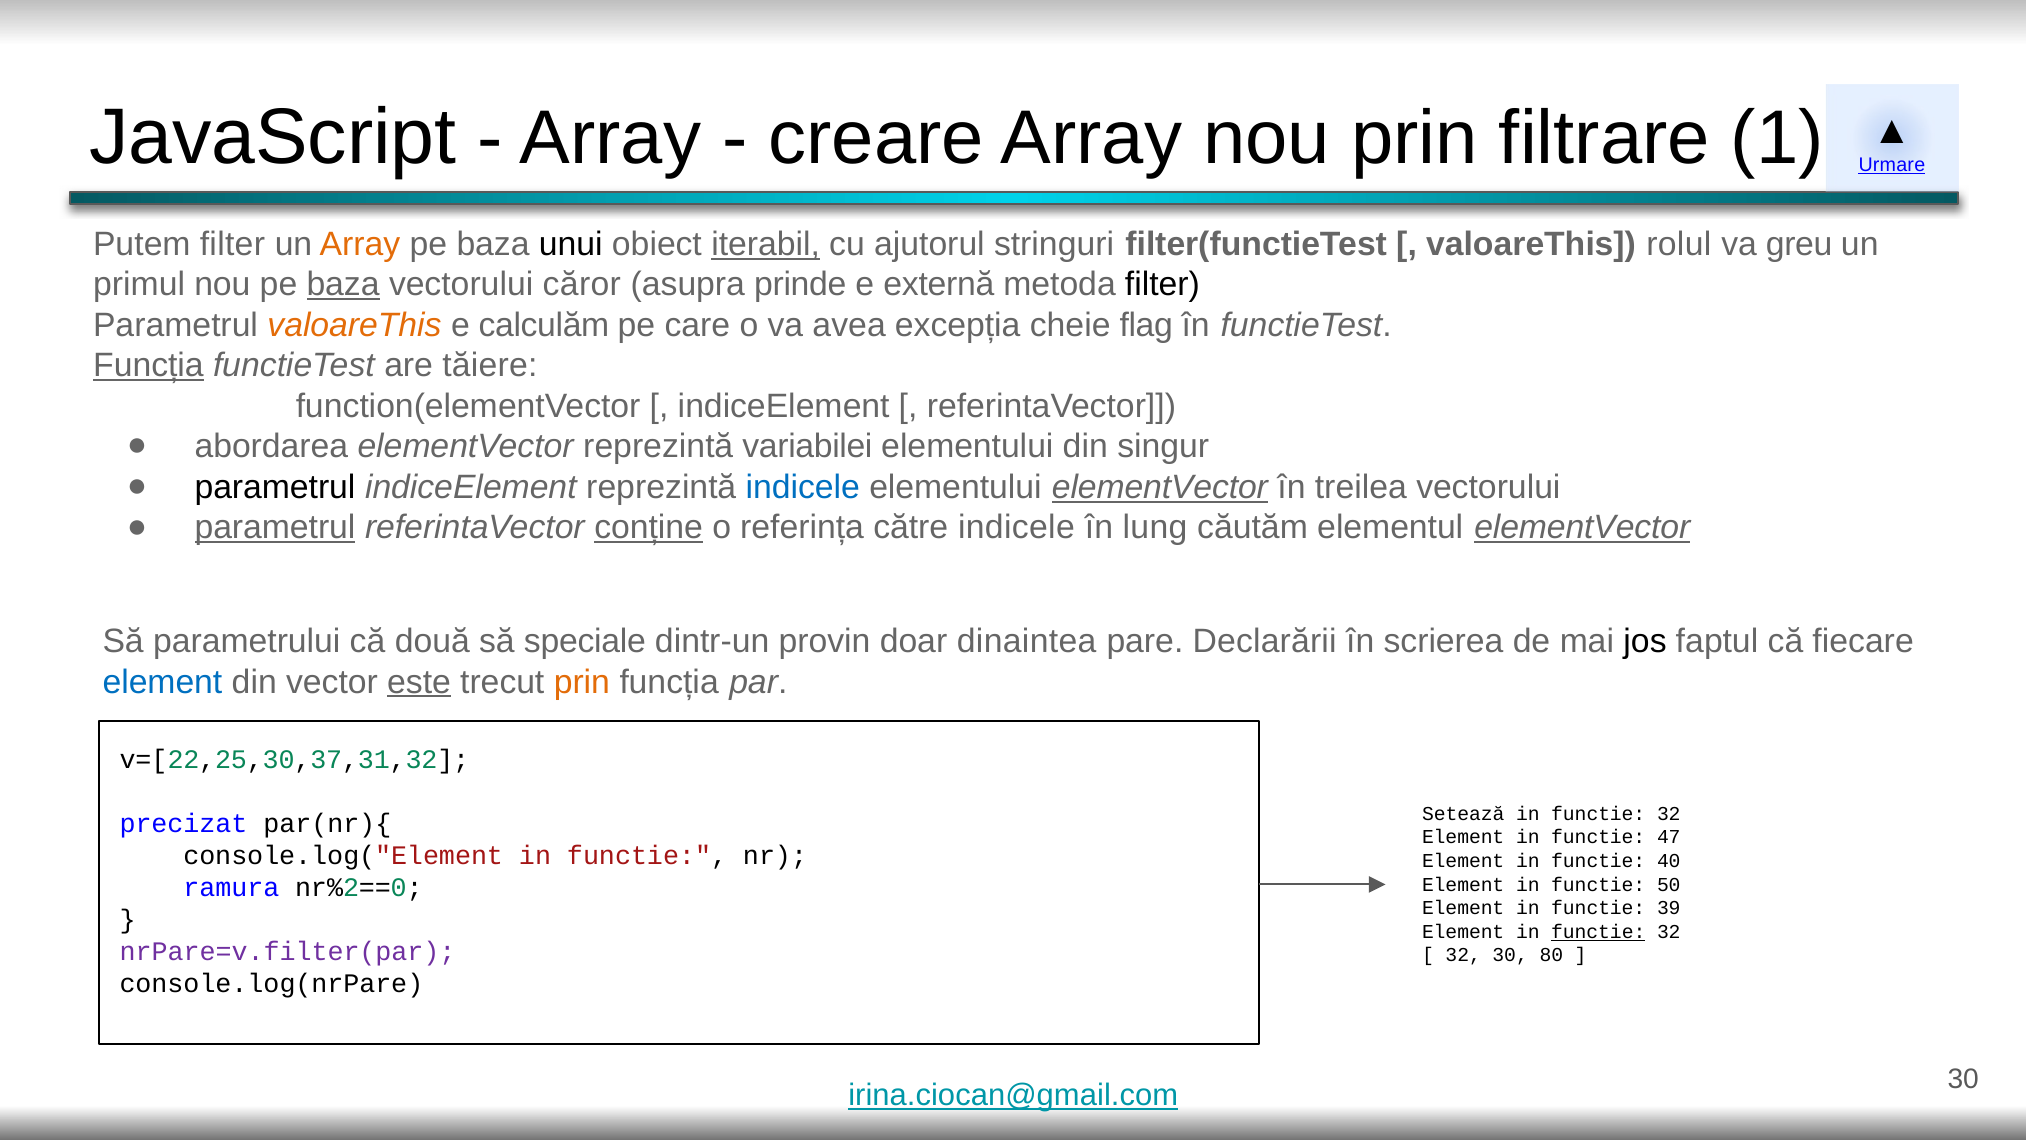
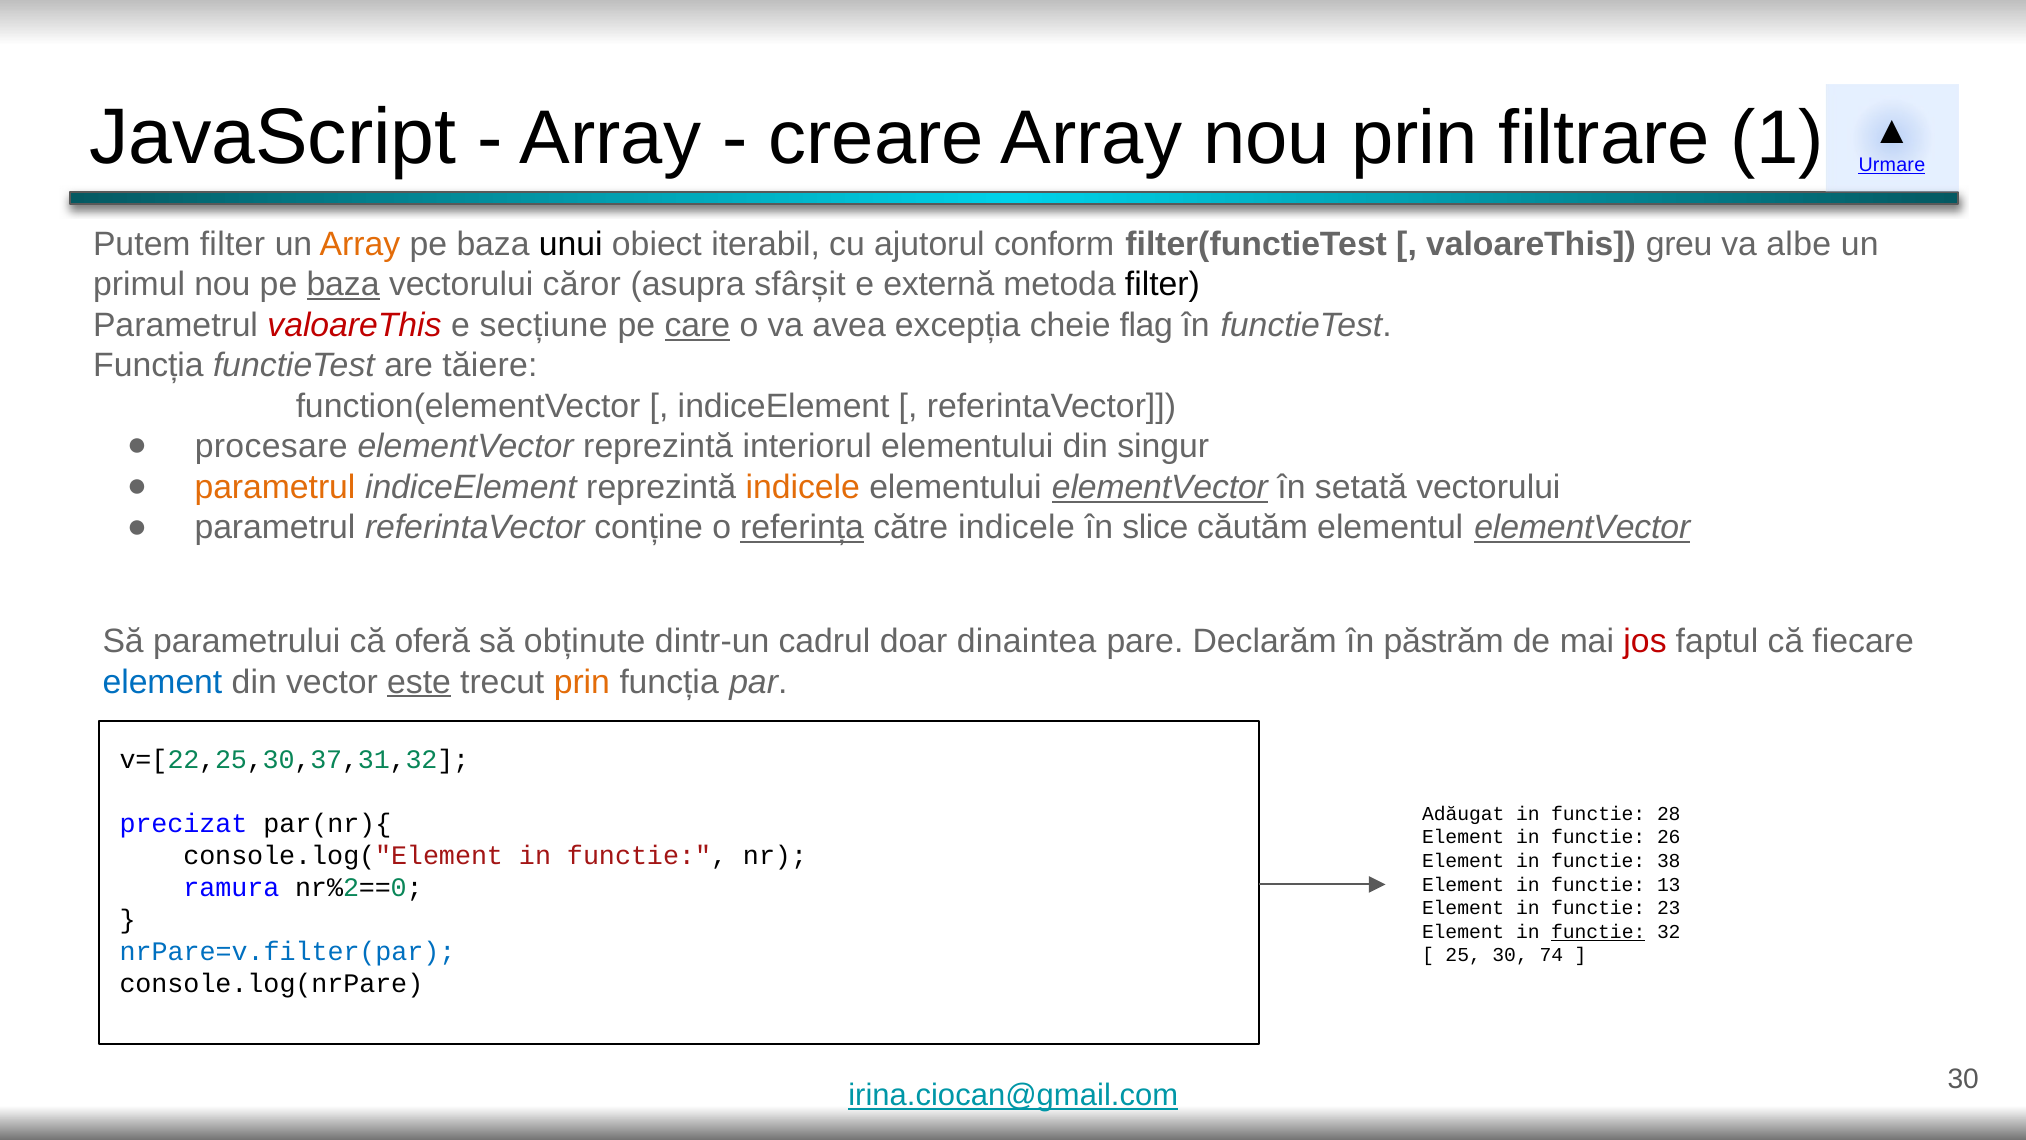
iterabil underline: present -> none (766, 244)
stringuri: stringuri -> conform (1054, 244)
rolul: rolul -> greu (1679, 244)
greu: greu -> albe (1799, 244)
prinde: prinde -> sfârșit (800, 284)
valoareThis colour: orange -> red (354, 325)
calculăm: calculăm -> secțiune (544, 325)
care underline: none -> present (697, 325)
Funcția underline: present -> none (148, 366)
abordarea: abordarea -> procesare (271, 447)
variabilei: variabilei -> interiorul (807, 447)
parametrul colour: black -> orange (275, 487)
indicele colour: blue -> orange (803, 487)
treilea: treilea -> setată (1361, 487)
parametrul underline: present -> none (275, 528)
conține underline: present -> none (649, 528)
referința underline: none -> present (802, 528)
lung: lung -> slice (1155, 528)
două: două -> oferă (432, 641)
speciale: speciale -> obținute (585, 641)
provin: provin -> cadrul (825, 641)
Declarării: Declarării -> Declarăm (1265, 641)
scrierea: scrierea -> păstrăm (1444, 641)
jos colour: black -> red (1645, 641)
Setează: Setează -> Adăugat (1463, 814)
32: 32 -> 28 (1669, 814)
47: 47 -> 26 (1669, 837)
40: 40 -> 38 (1669, 861)
50: 50 -> 13 (1669, 884)
39: 39 -> 23 (1669, 908)
nrPare=v.filter(par colour: purple -> blue (288, 952)
32: 32 -> 25 (1463, 955)
80: 80 -> 74 (1551, 955)
